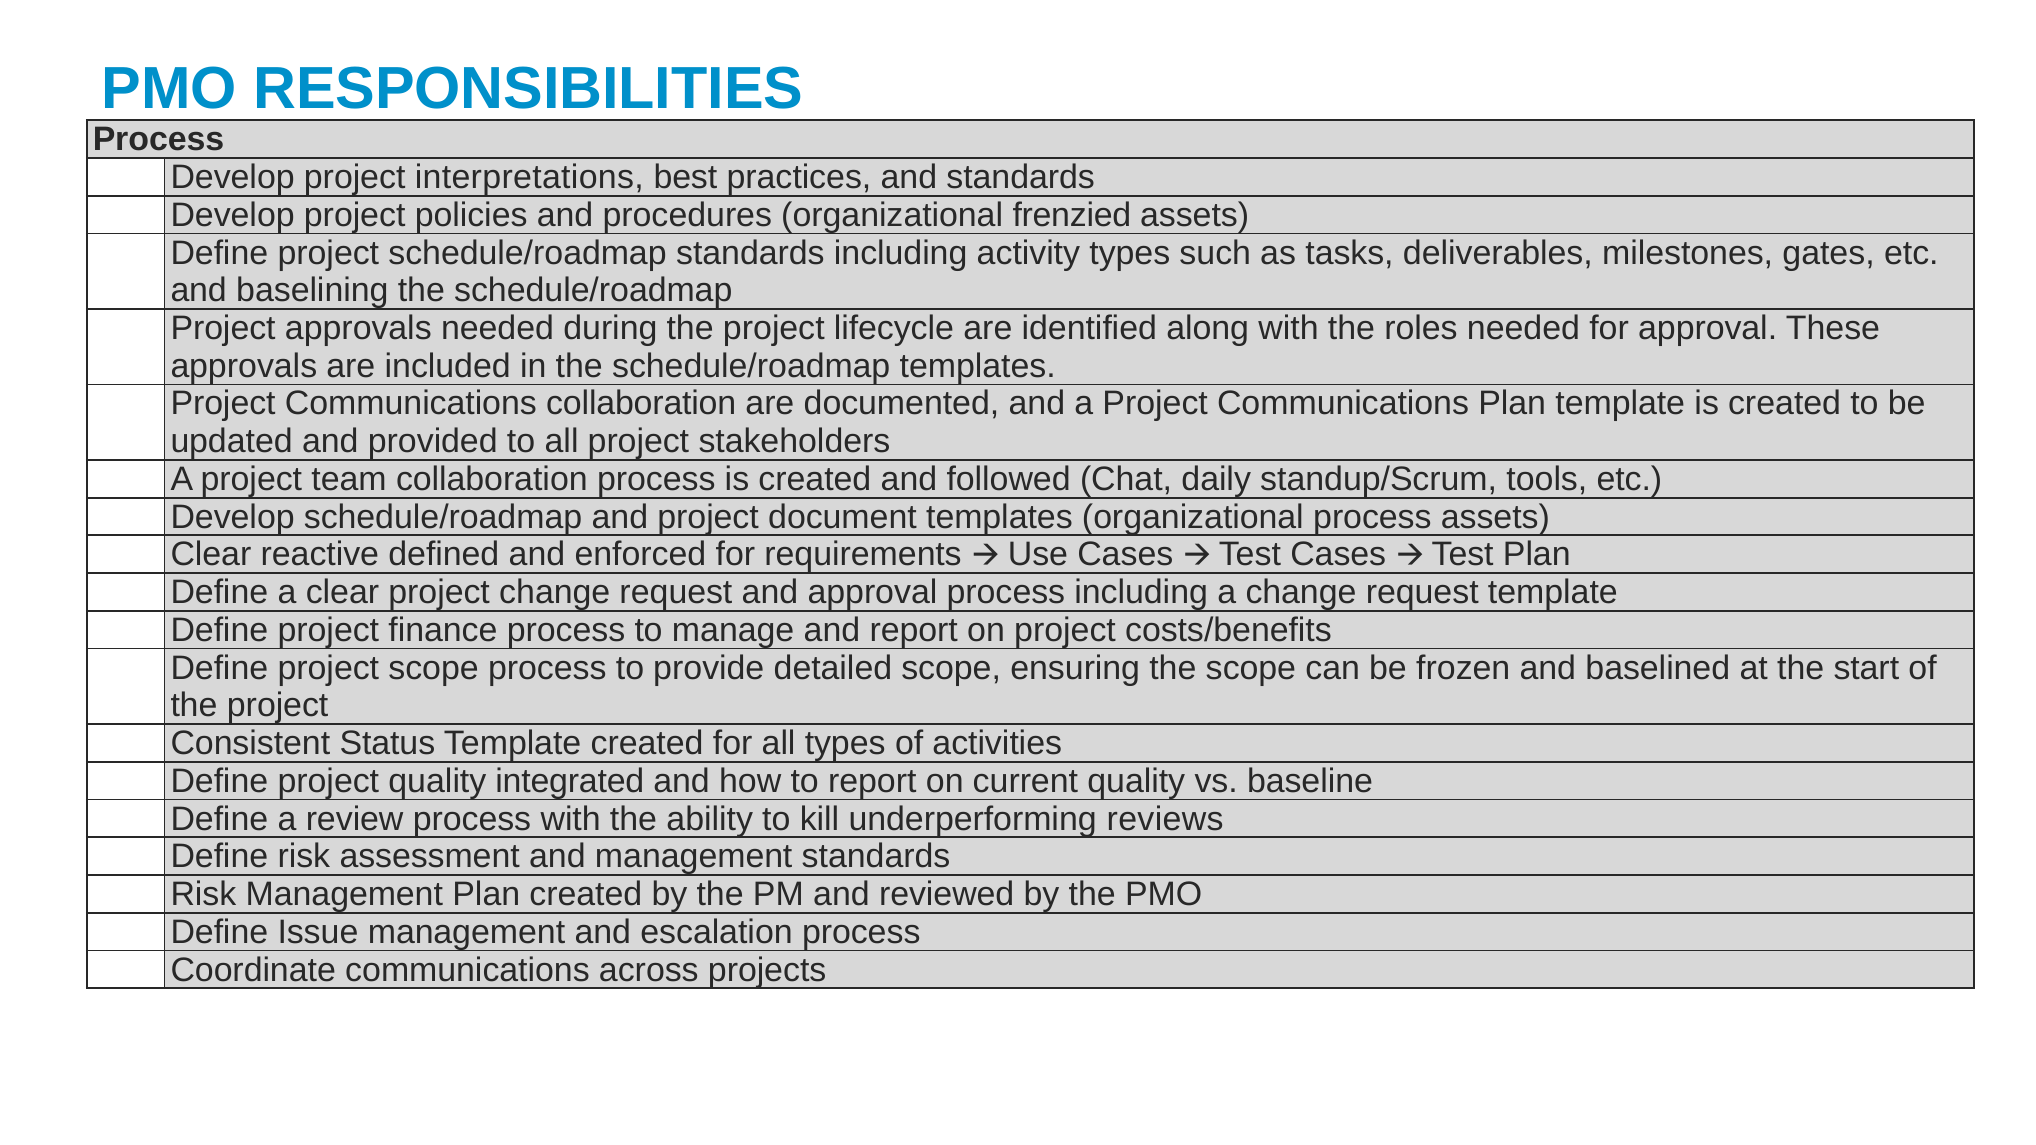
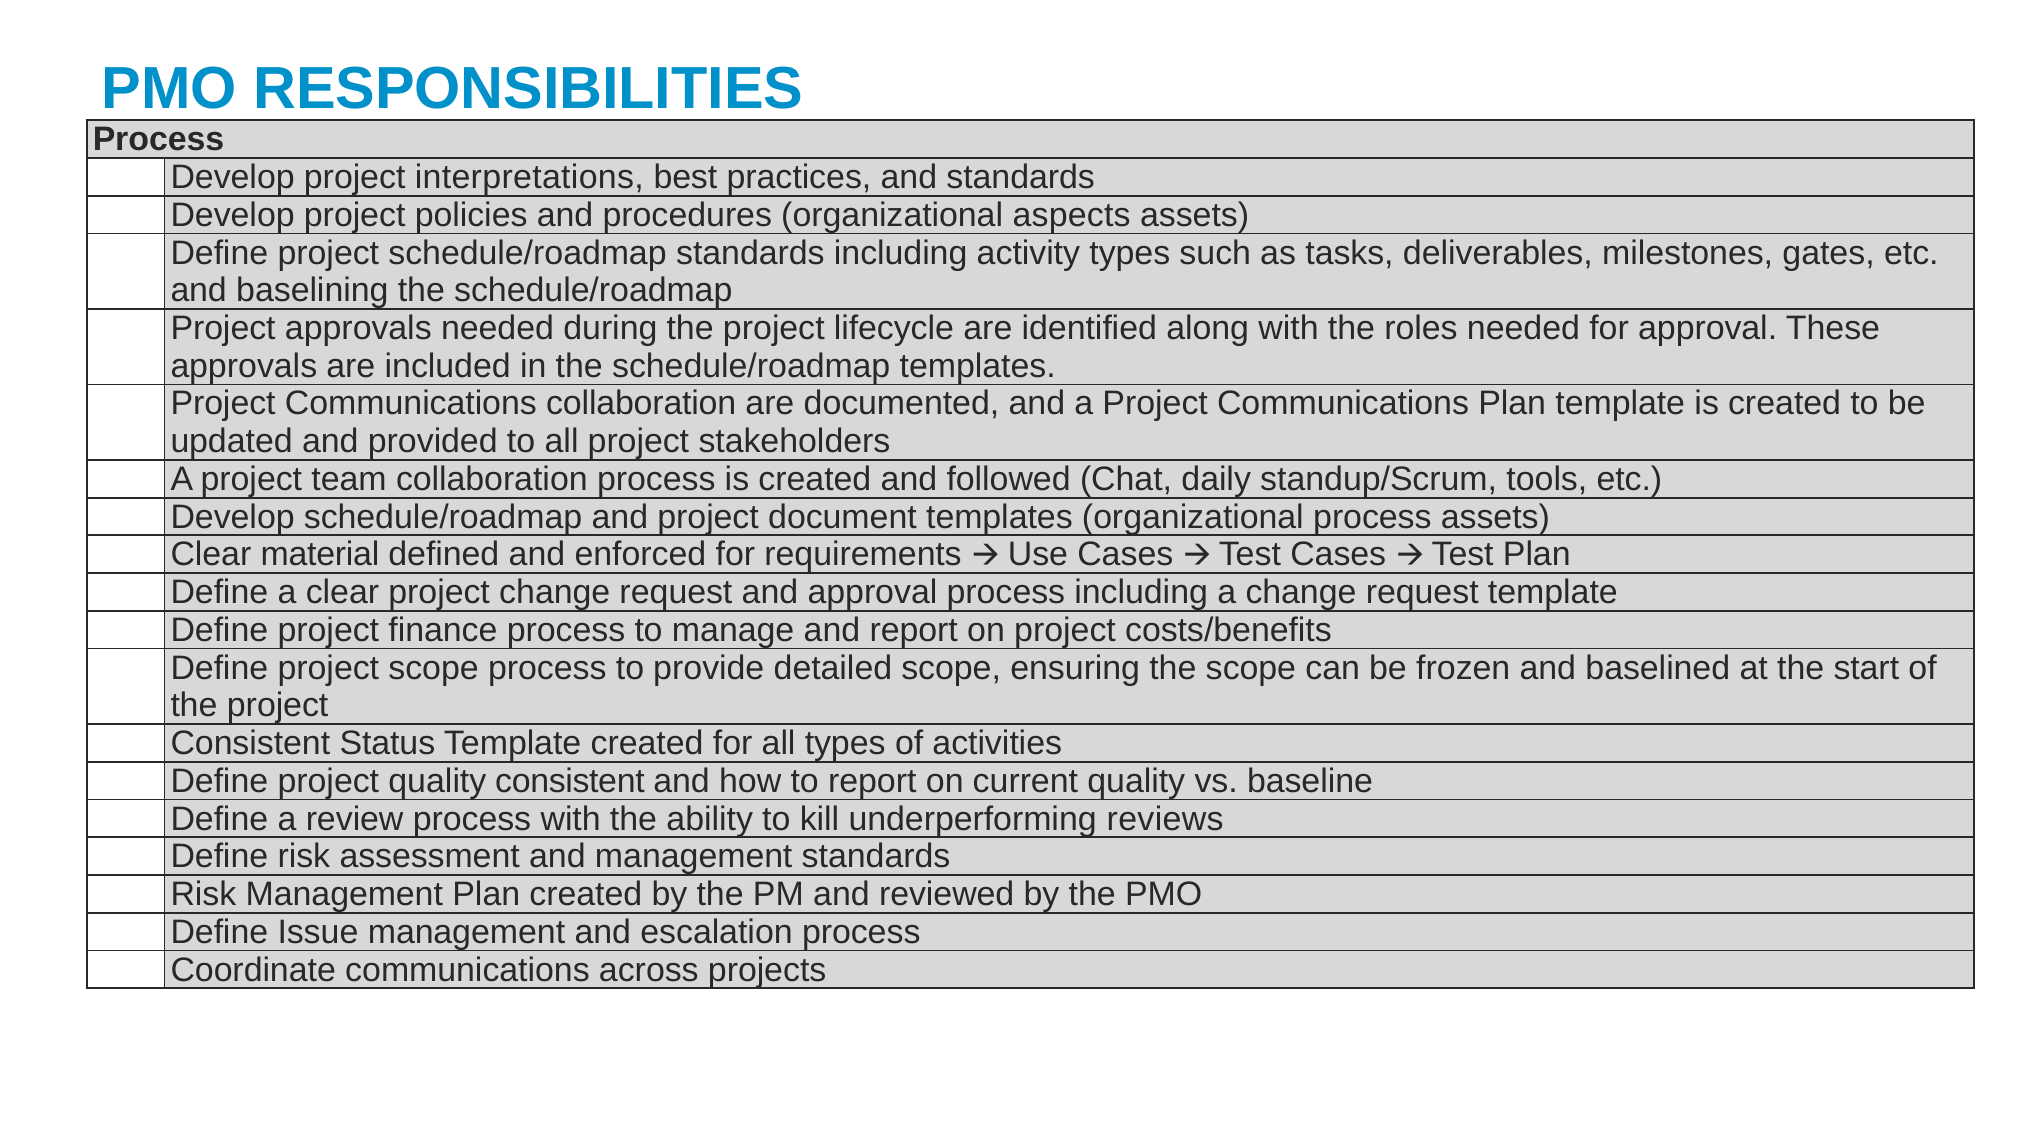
frenzied: frenzied -> aspects (1072, 215)
reactive: reactive -> material (320, 555)
quality integrated: integrated -> consistent (570, 781)
